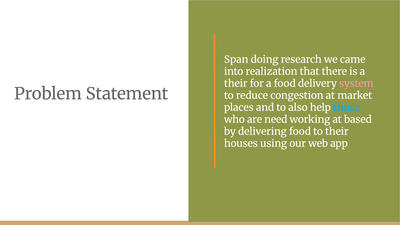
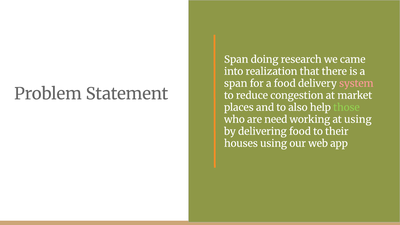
their: their -> span (236, 84)
those colour: light blue -> light green (346, 108)
at based: based -> using (358, 120)
